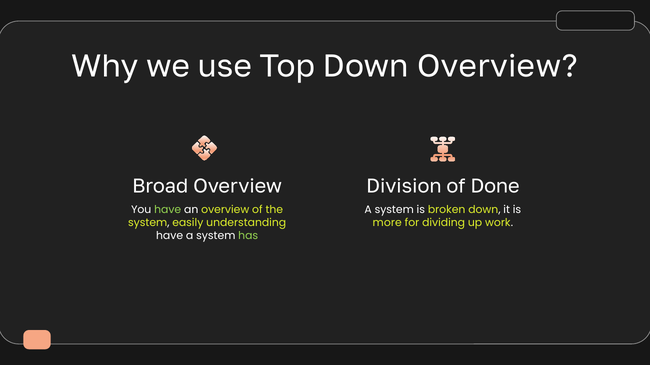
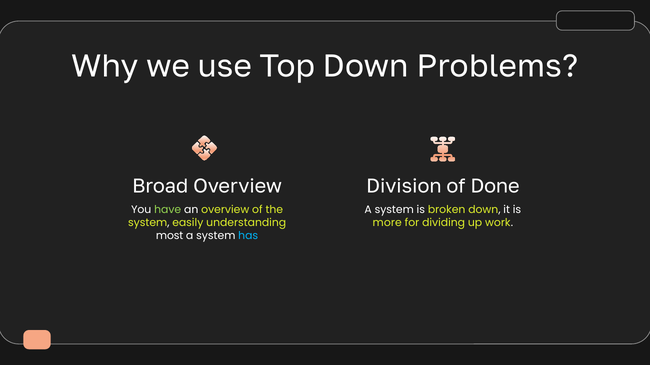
Down Overview: Overview -> Problems (498, 66)
have: have -> most (170, 236)
has colour: light green -> light blue (248, 236)
